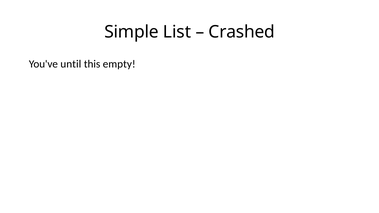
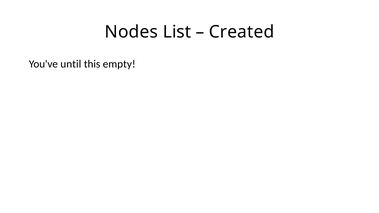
Simple: Simple -> Nodes (131, 32)
Crashed: Crashed -> Created (242, 32)
